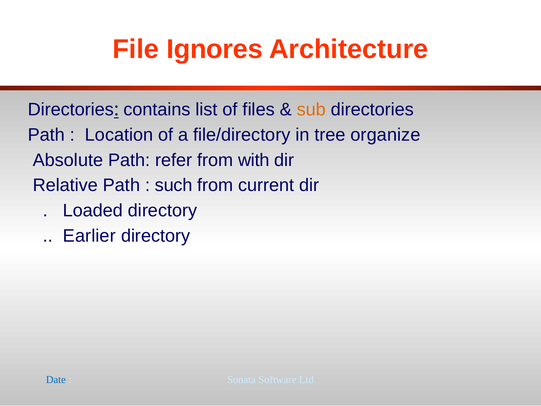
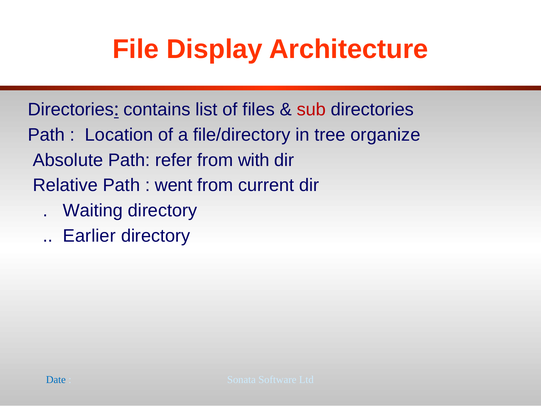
Ignores: Ignores -> Display (215, 49)
sub colour: orange -> red (311, 109)
such: such -> went (174, 185)
Loaded: Loaded -> Waiting (93, 210)
